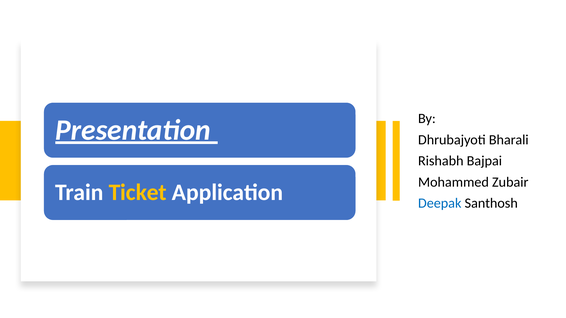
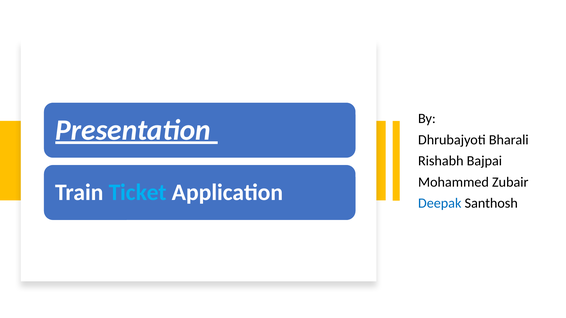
Ticket colour: yellow -> light blue (138, 193)
